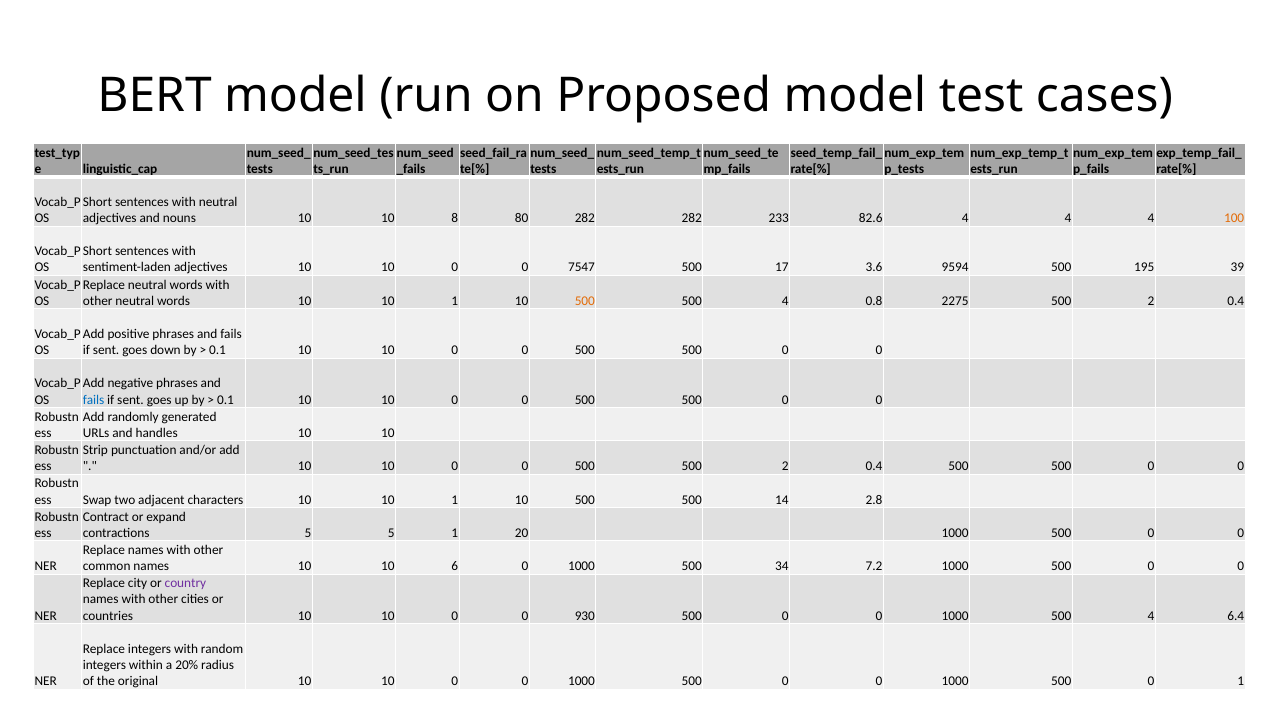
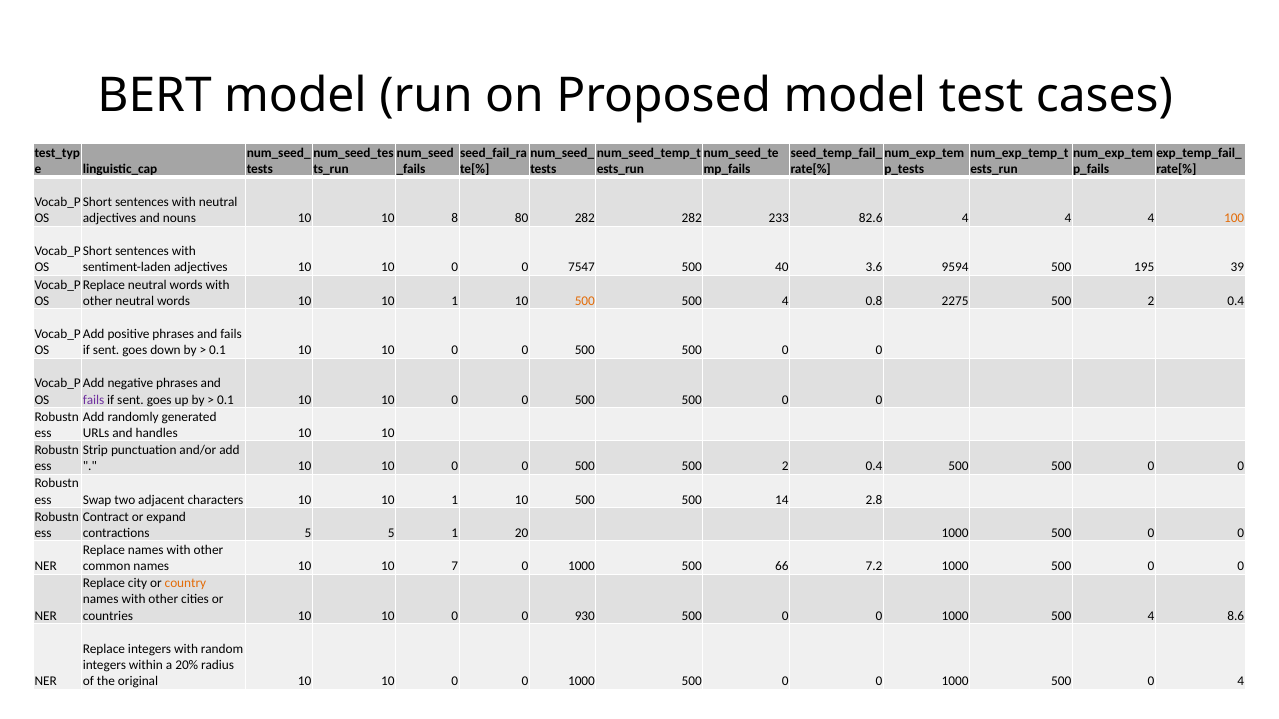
17: 17 -> 40 (782, 268)
fails colour: blue -> purple (94, 400)
6: 6 -> 7 (455, 567)
34: 34 -> 66 (782, 567)
country colour: purple -> orange (185, 584)
6.4: 6.4 -> 8.6 (1236, 616)
0 1: 1 -> 4 (1241, 682)
